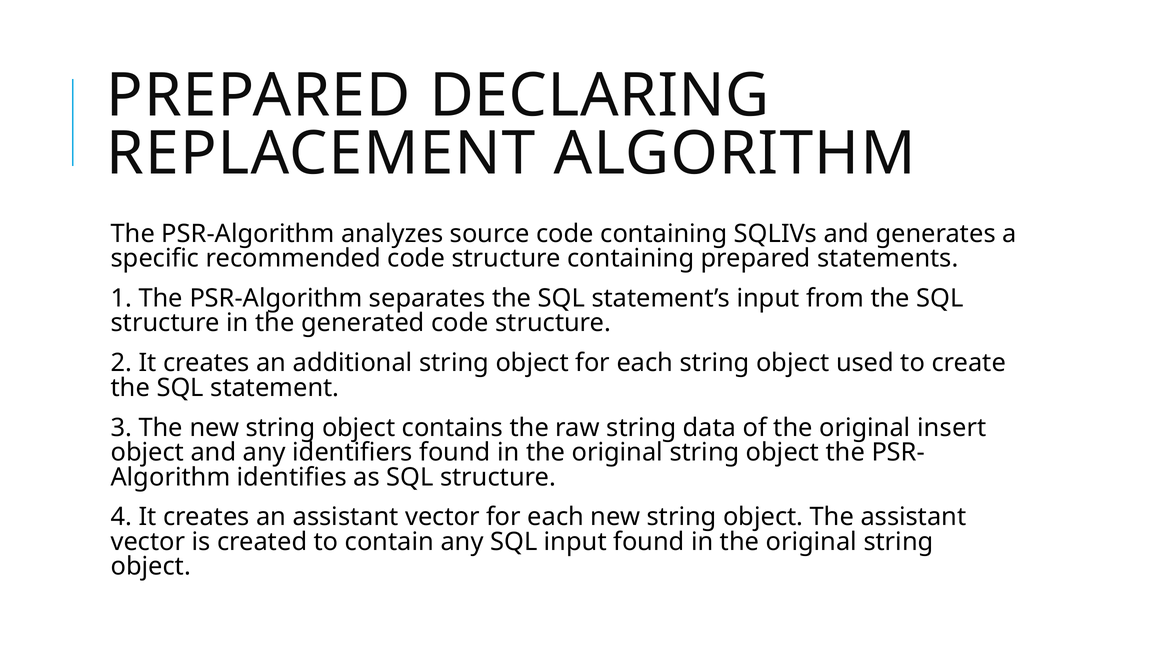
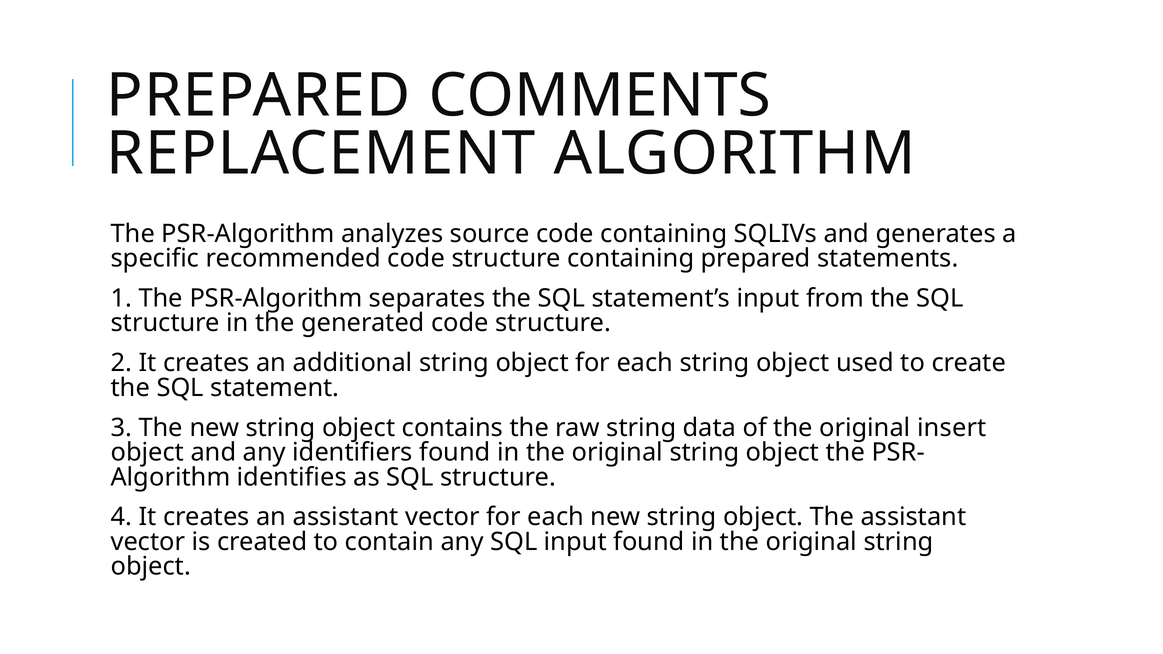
DECLARING: DECLARING -> COMMENTS (600, 96)
